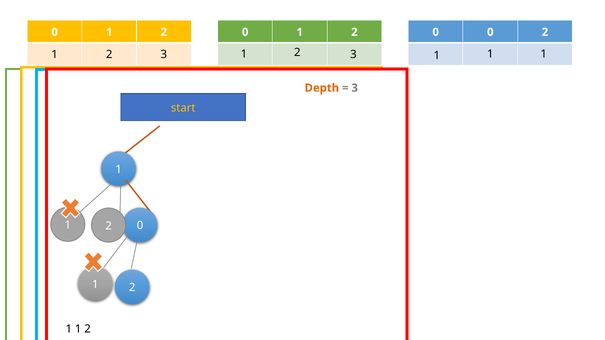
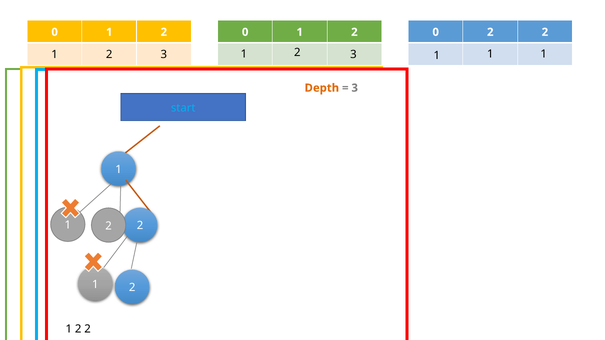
0 0: 0 -> 2 (490, 32)
start colour: yellow -> light blue (183, 108)
0: 0 -> 2 (140, 226)
1: 1 -> 2 (78, 329)
